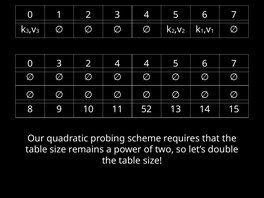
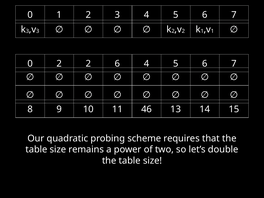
0 3: 3 -> 2 (59, 64)
2 4: 4 -> 6 (117, 64)
52: 52 -> 46 (147, 109)
